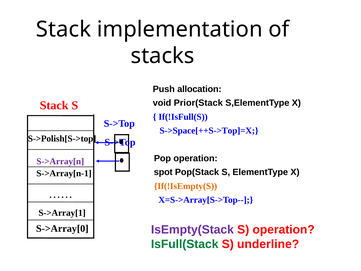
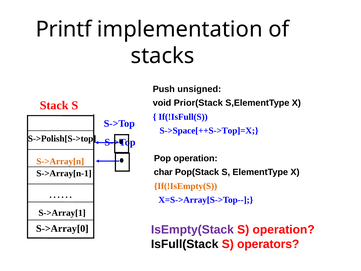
Stack: Stack -> Printf (64, 29)
allocation: allocation -> unsigned (199, 89)
S->Array[n colour: purple -> orange (60, 161)
spot: spot -> char (163, 172)
IsFull(Stack colour: green -> black (185, 244)
underline: underline -> operators (268, 244)
